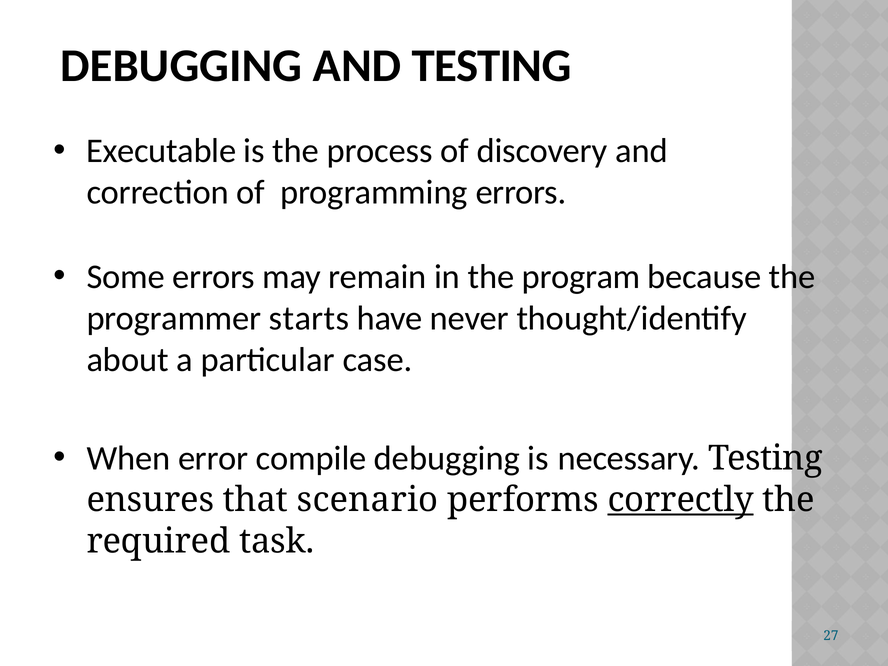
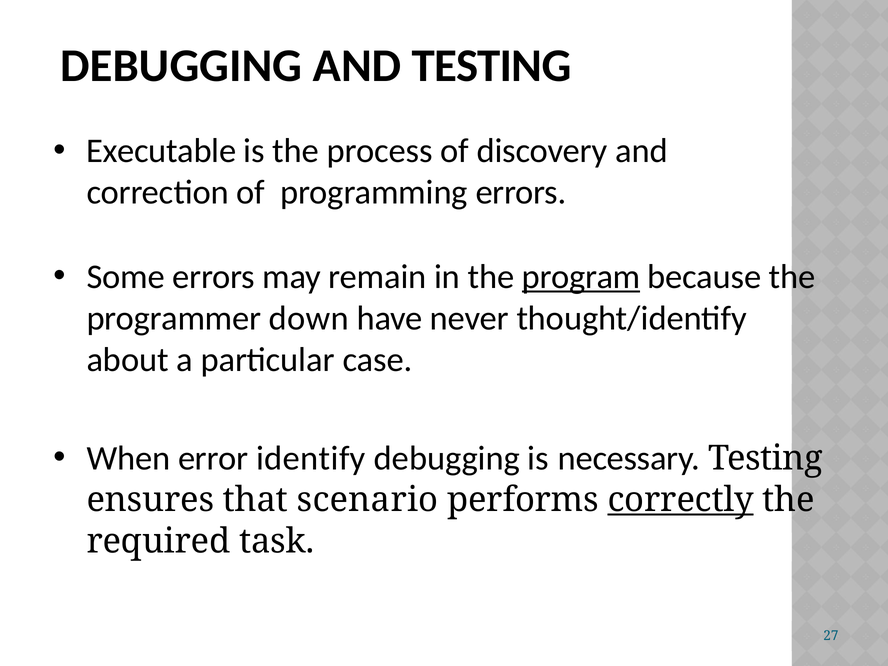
program underline: none -> present (581, 277)
starts: starts -> down (309, 318)
compile: compile -> identify (311, 458)
